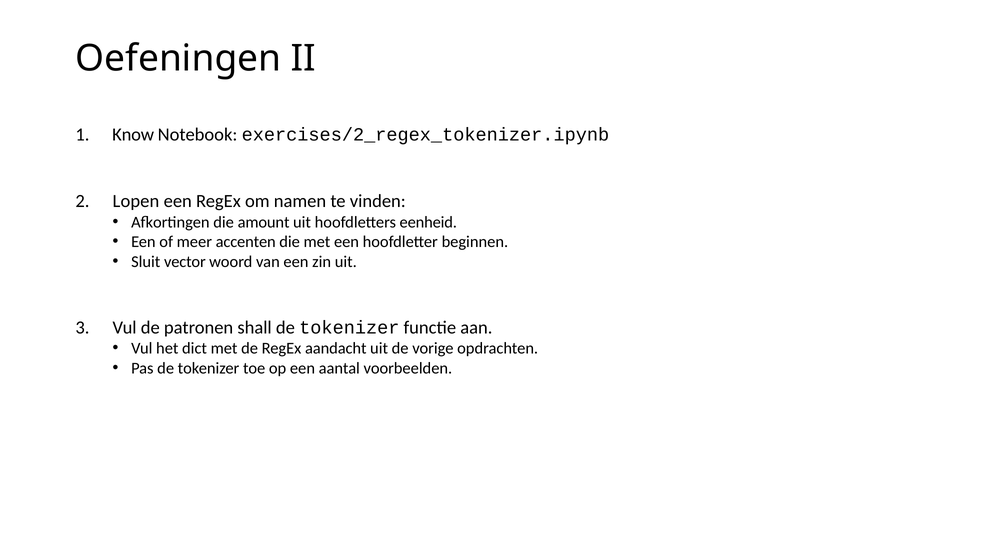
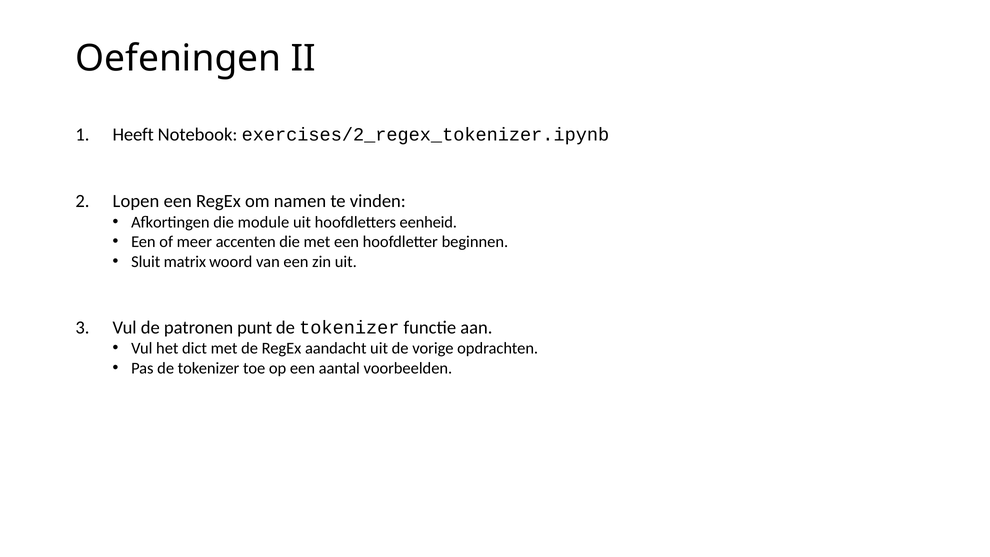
Know: Know -> Heeft (133, 134)
amount: amount -> module (263, 222)
vector: vector -> matrix (185, 262)
shall: shall -> punt (255, 327)
